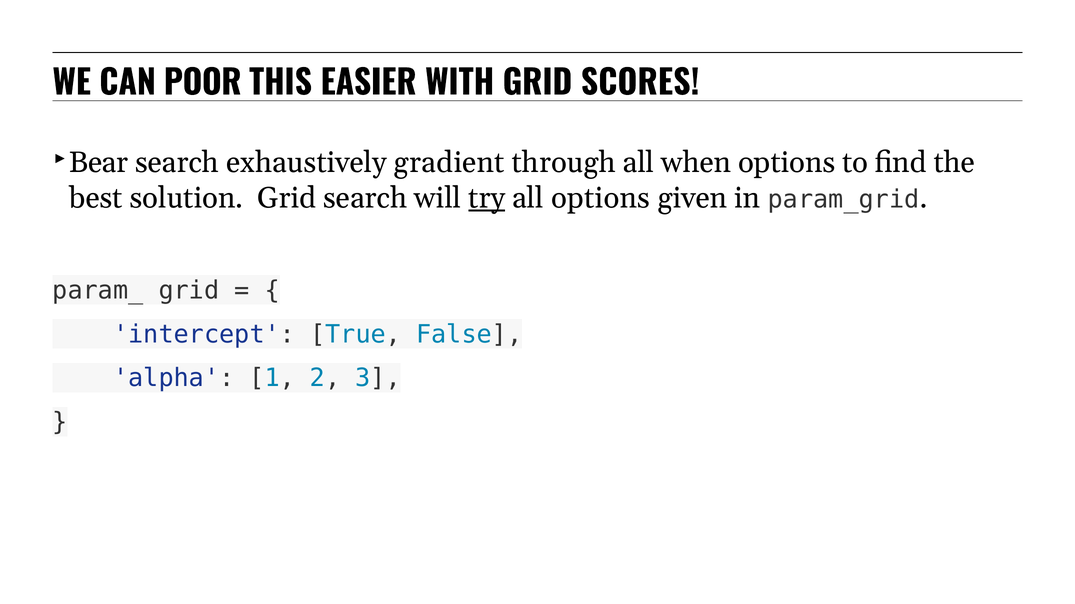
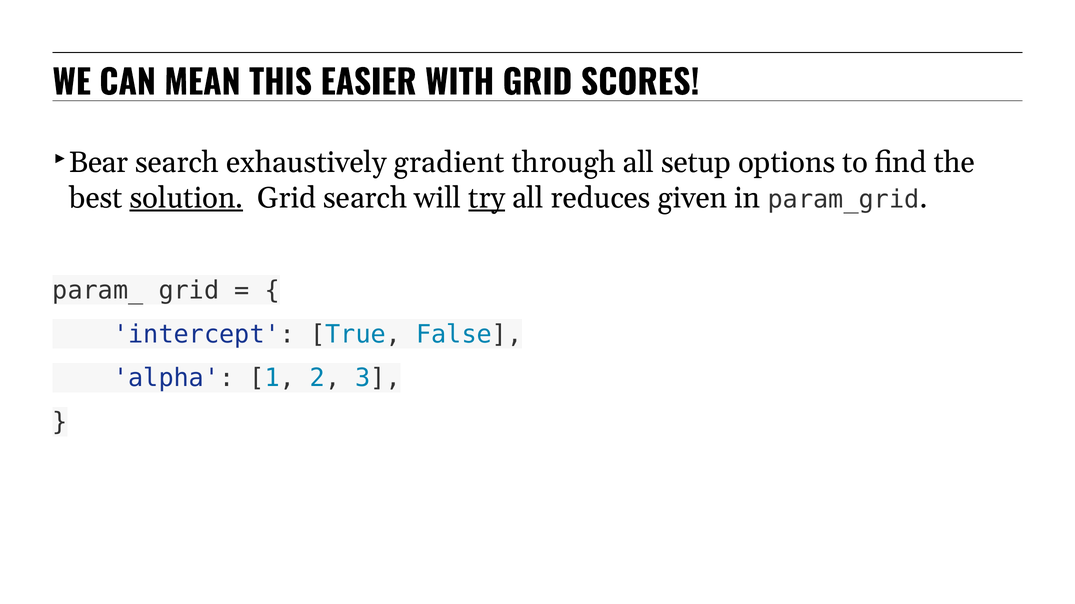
POOR: POOR -> MEAN (202, 83)
when: when -> setup (696, 163)
solution underline: none -> present (186, 198)
all options: options -> reduces (601, 198)
